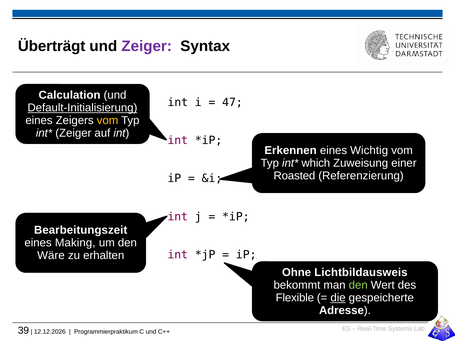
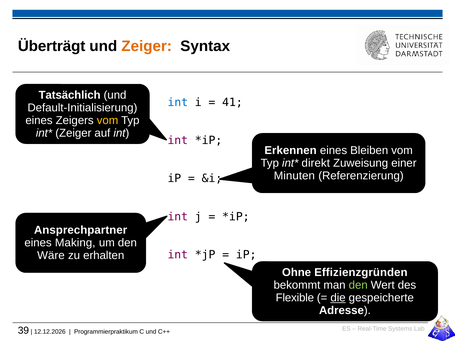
Zeiger colour: purple -> orange (147, 46)
Calculation: Calculation -> Tatsächlich (70, 95)
int colour: black -> blue (178, 103)
47: 47 -> 41 (232, 103)
Default-Initialisierung underline: present -> none (82, 108)
Wichtig: Wichtig -> Bleiben (369, 151)
which: which -> direkt (316, 163)
Roasted: Roasted -> Minuten (294, 176)
Bearbeitungszeit: Bearbeitungszeit -> Ansprechpartner (81, 230)
Lichtbildausweis: Lichtbildausweis -> Effizienzgründen (361, 272)
